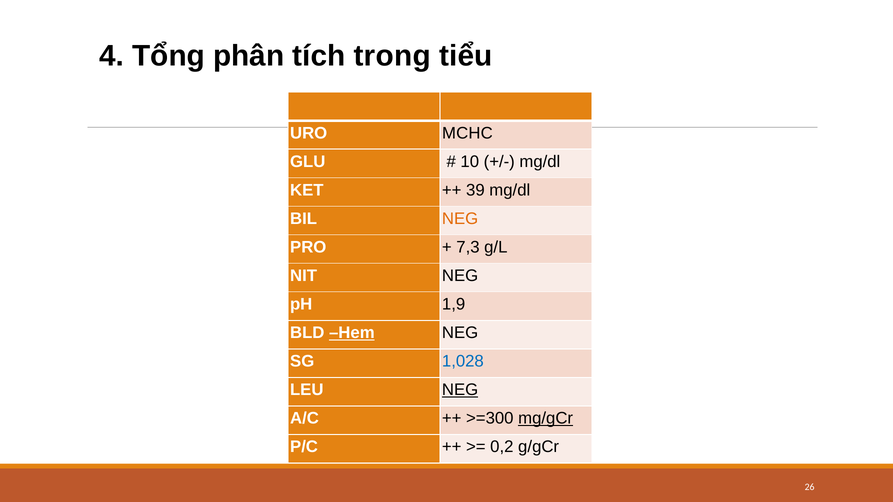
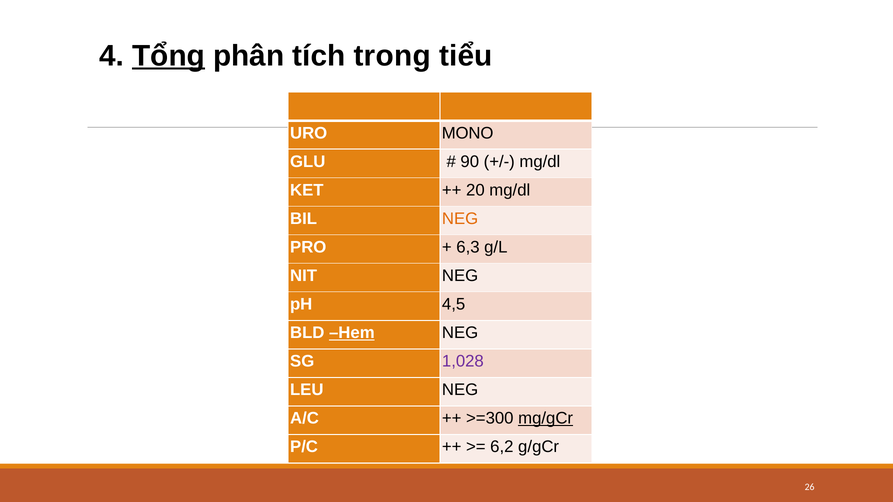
Tổng underline: none -> present (168, 56)
MCHC: MCHC -> MONO (468, 133)
10: 10 -> 90 (470, 162)
39: 39 -> 20 (475, 190)
7,3: 7,3 -> 6,3 (468, 247)
1,9: 1,9 -> 4,5 (454, 304)
1,028 colour: blue -> purple (463, 362)
NEG underline: present -> none (460, 390)
0,2: 0,2 -> 6,2 (502, 447)
